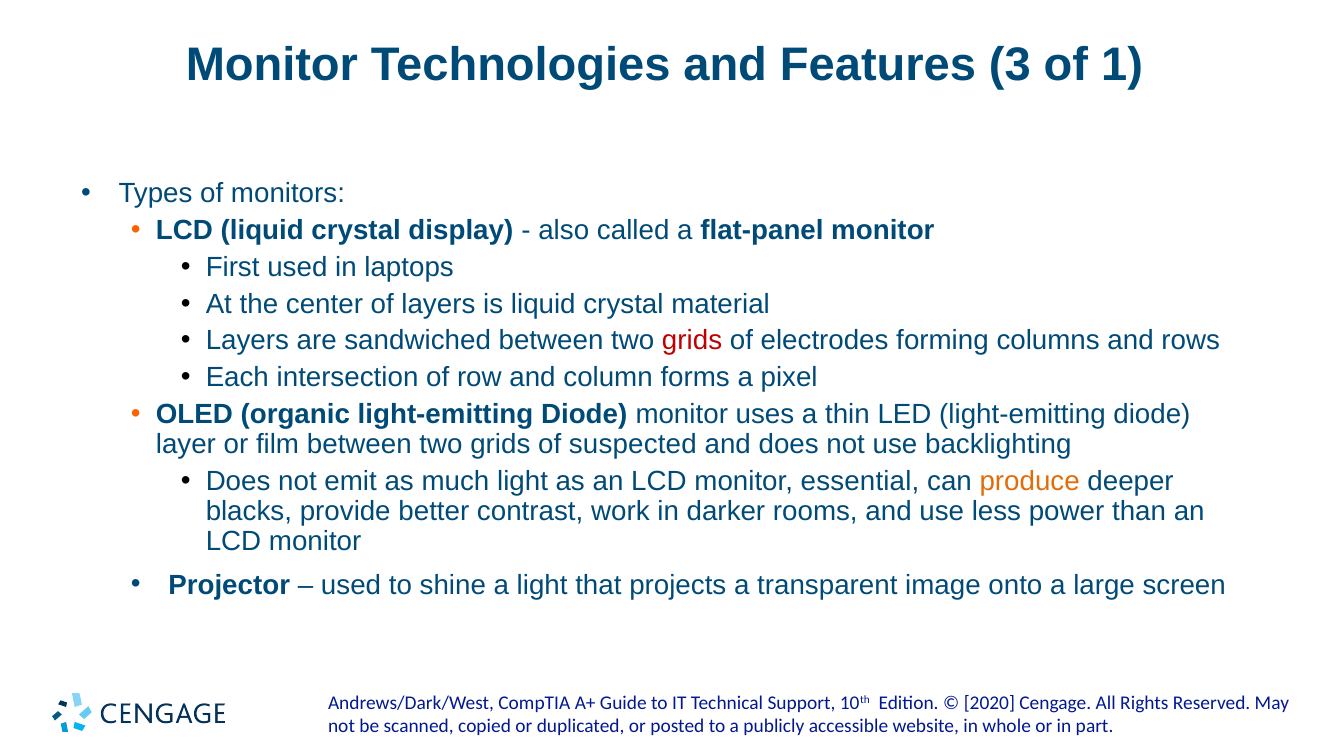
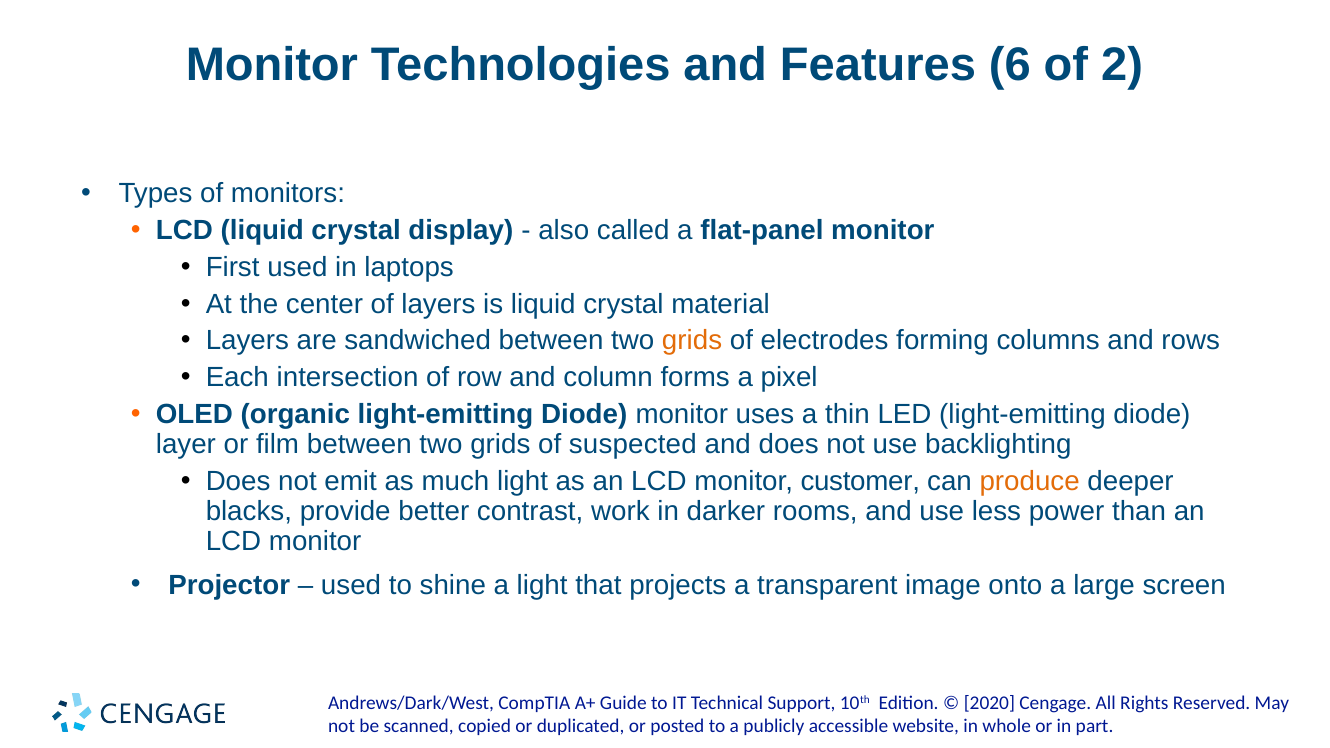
3: 3 -> 6 (1010, 65)
1: 1 -> 2 (1122, 65)
grids colour: red -> orange (692, 341)
essential: essential -> customer (860, 481)
